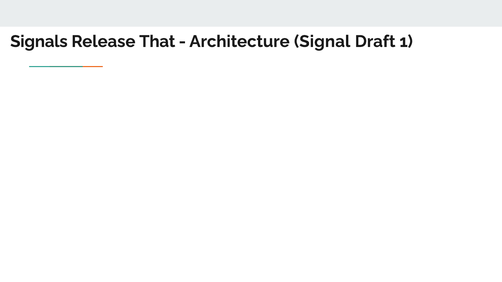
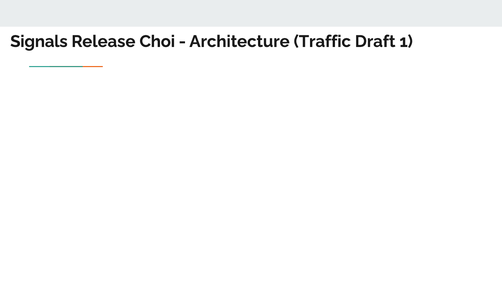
That: That -> Choi (157, 42)
Signal: Signal -> Traffic (322, 42)
